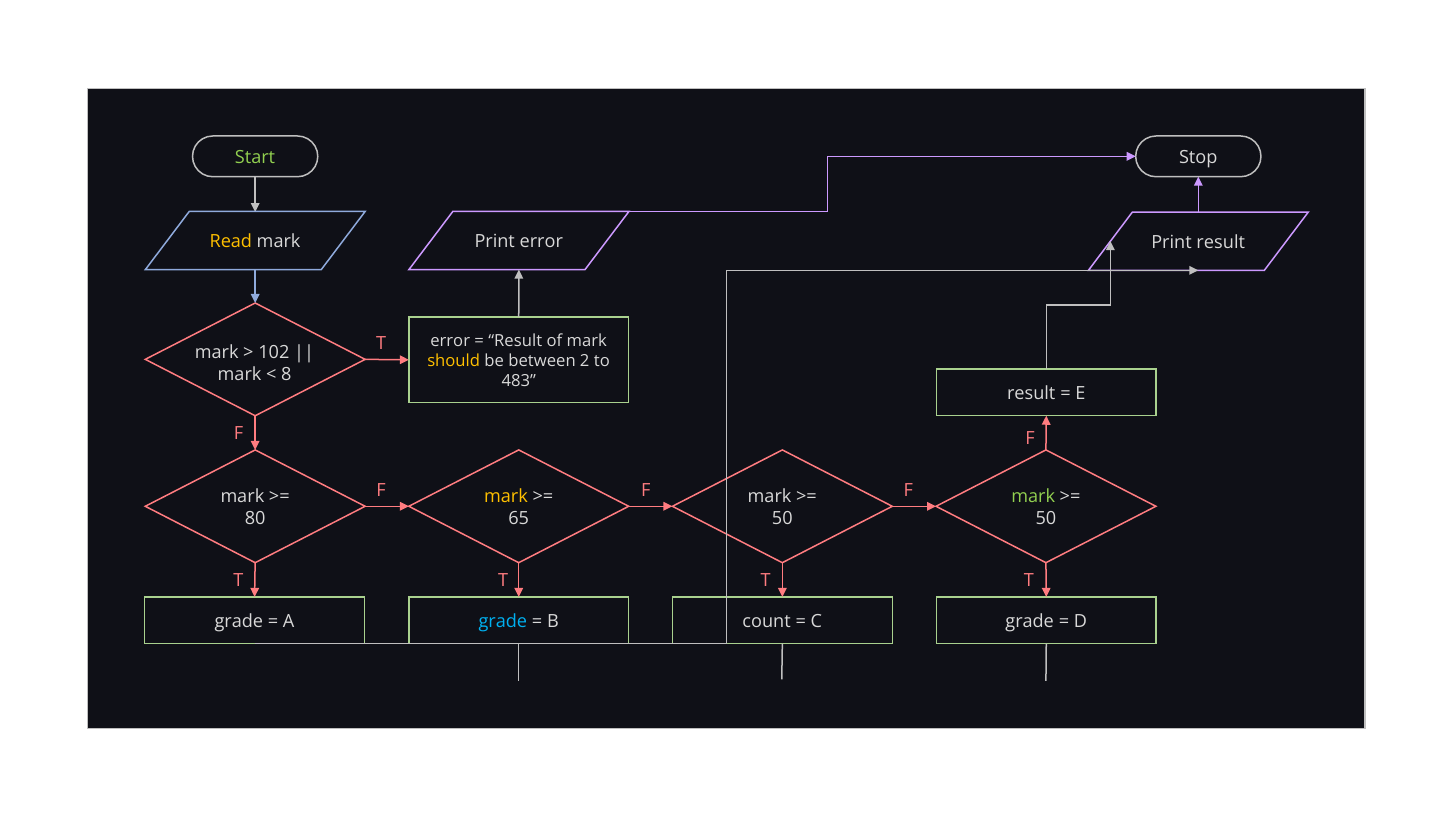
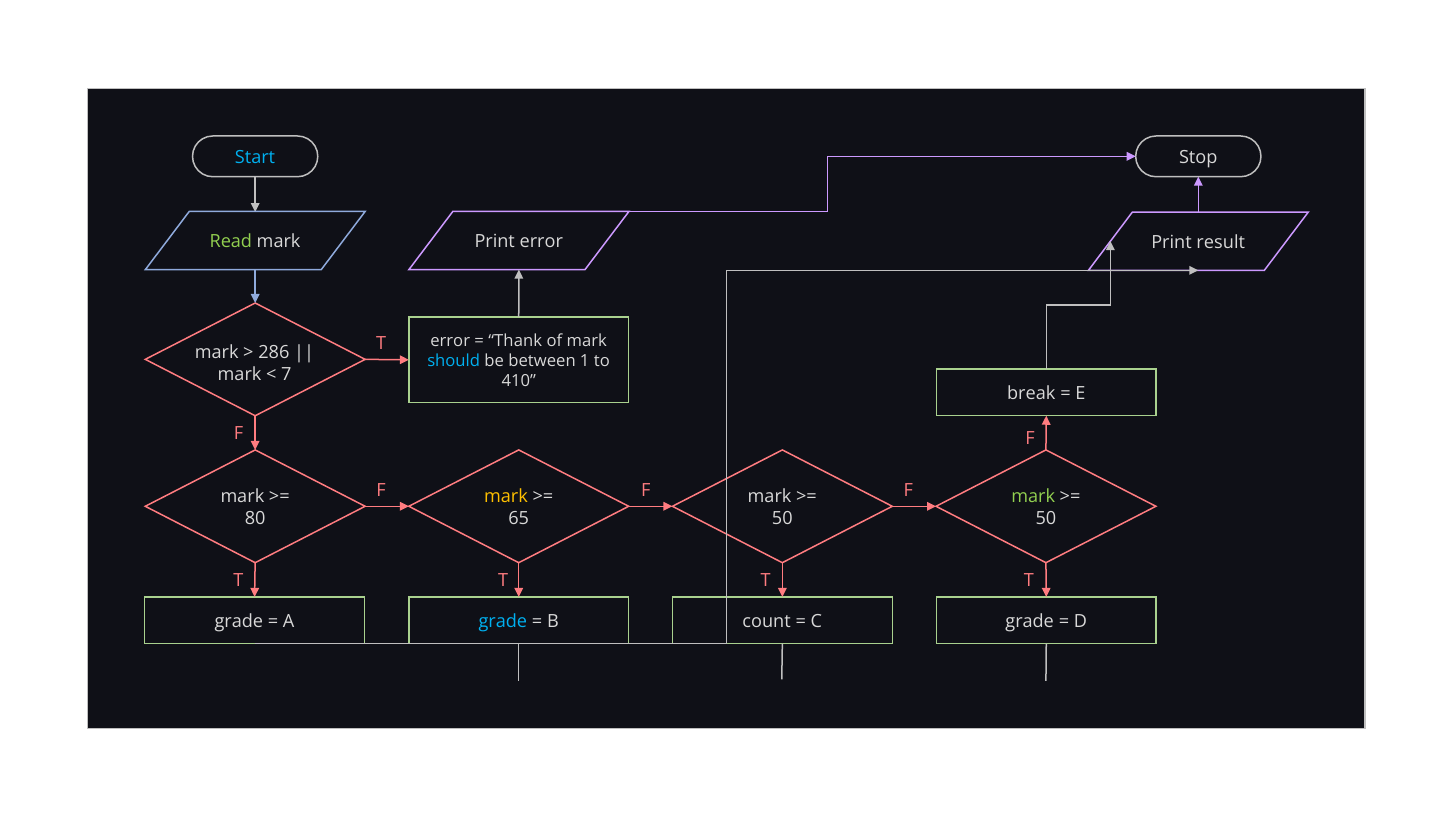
Start colour: light green -> light blue (255, 158)
Read colour: yellow -> light green (231, 242)
Result: Result -> Thank (515, 341)
102: 102 -> 286 (274, 353)
should colour: yellow -> light blue (454, 361)
2: 2 -> 1 (585, 361)
8: 8 -> 7 (286, 375)
483: 483 -> 410 (519, 381)
result: result -> break (1031, 394)
